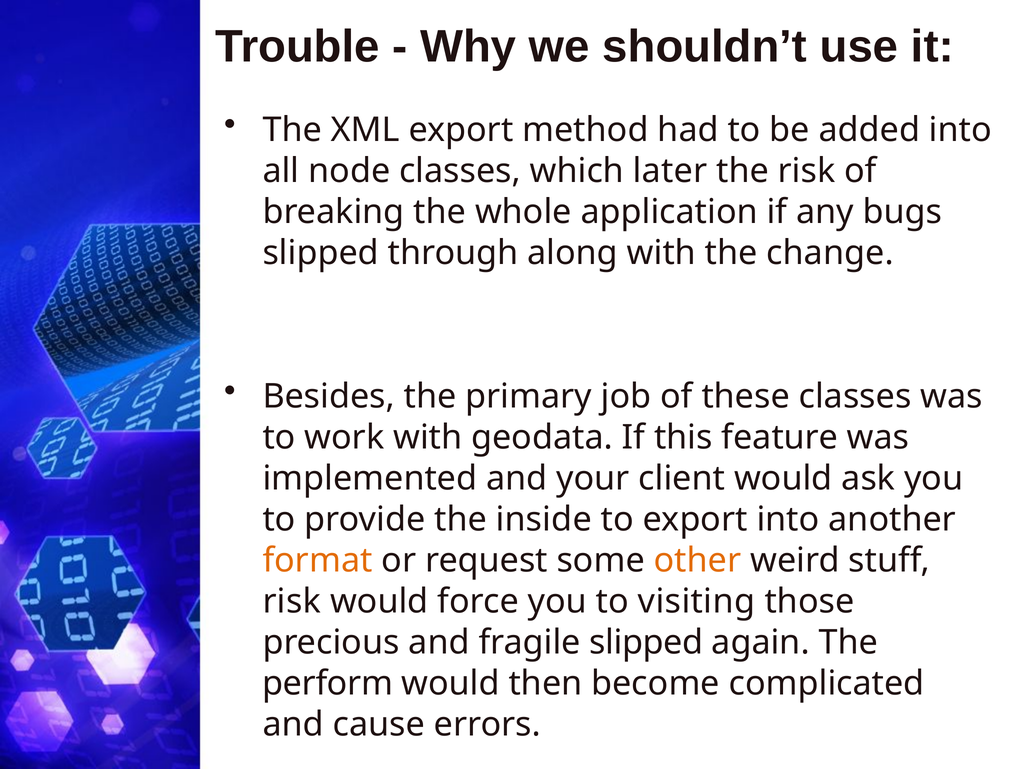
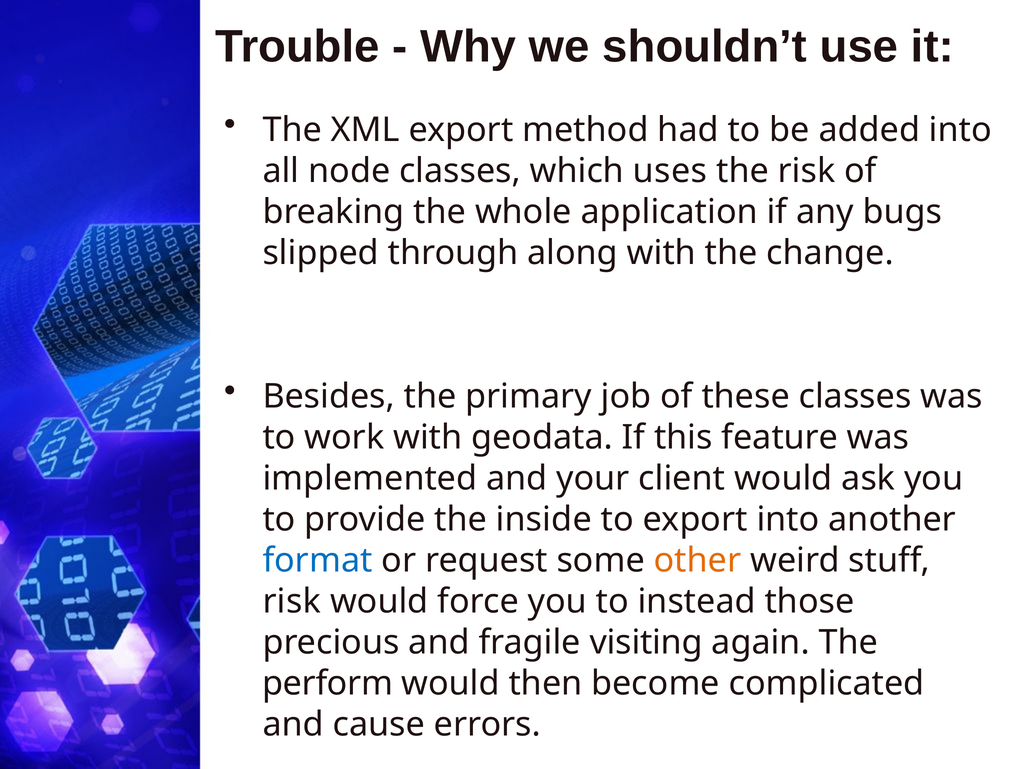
later: later -> uses (670, 171)
format colour: orange -> blue (318, 560)
visiting: visiting -> instead (697, 601)
fragile slipped: slipped -> visiting (646, 642)
